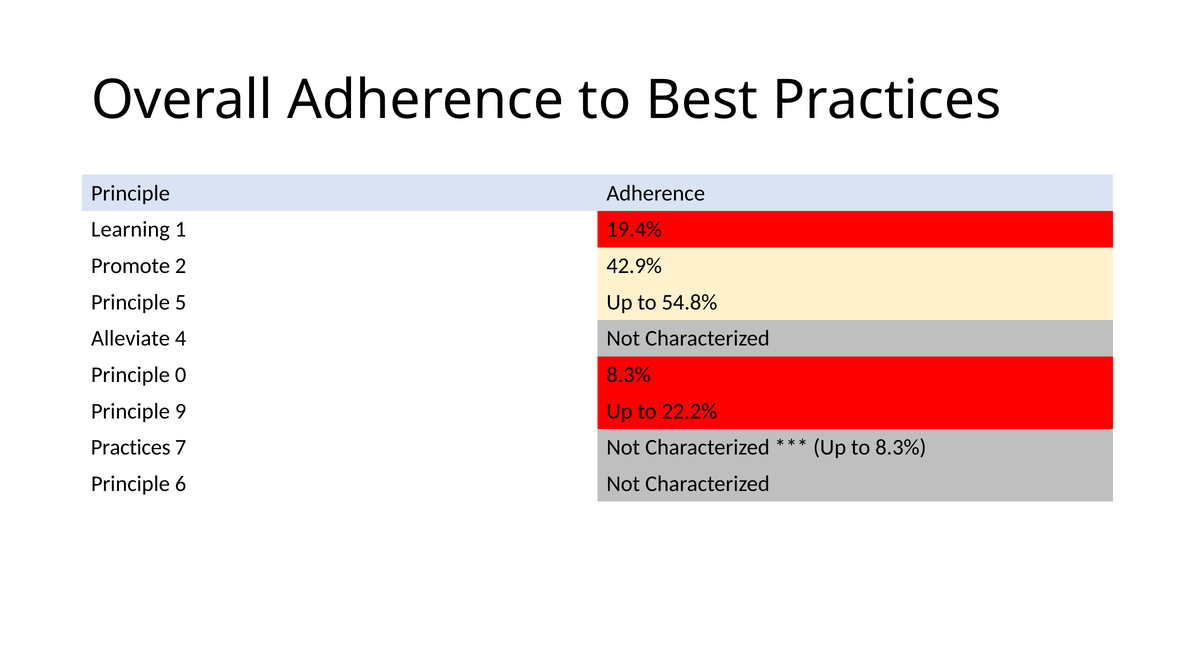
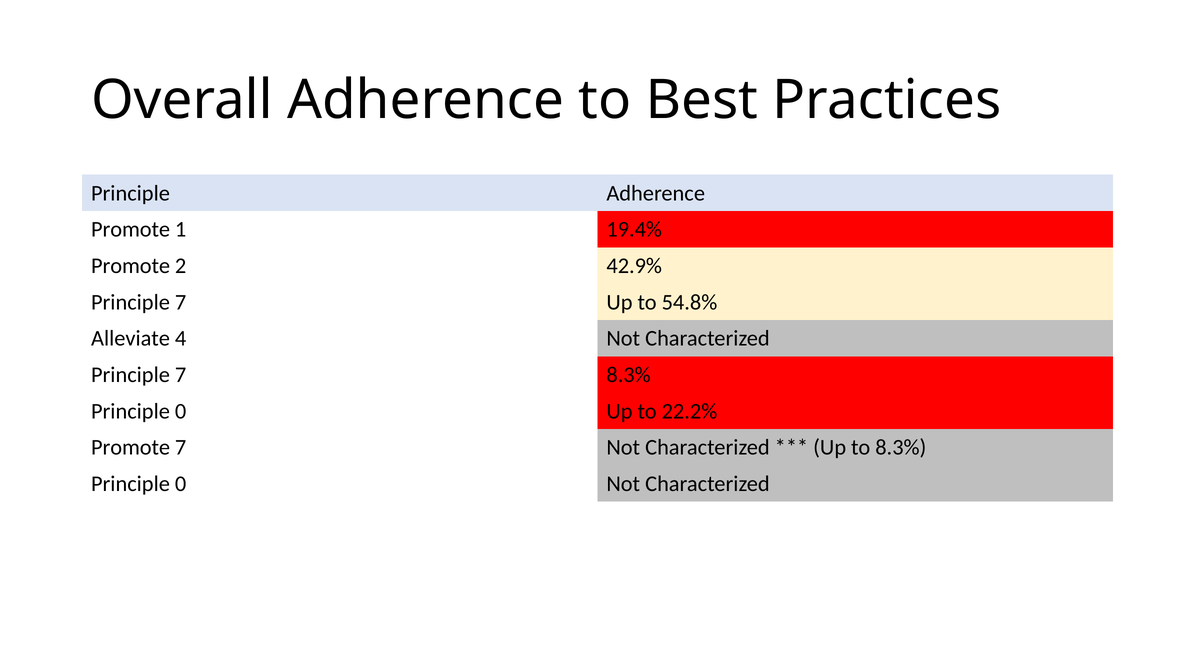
Learning: Learning -> Promote (131, 230)
5: 5 -> 7 (181, 302)
0: 0 -> 7 (181, 375)
9: 9 -> 0 (181, 411)
Practices: Practices -> Promote (131, 448)
6: 6 -> 0 (181, 484)
